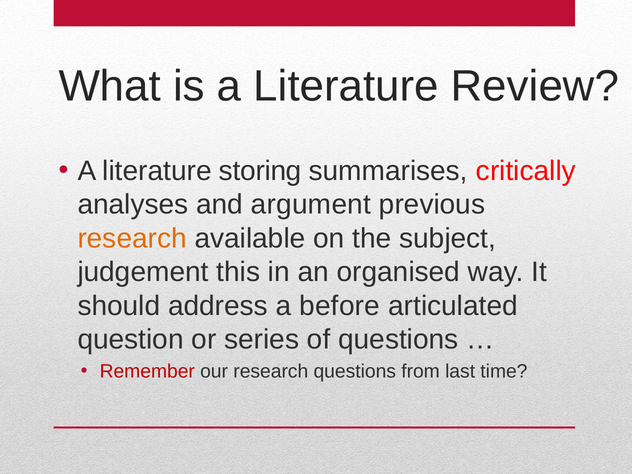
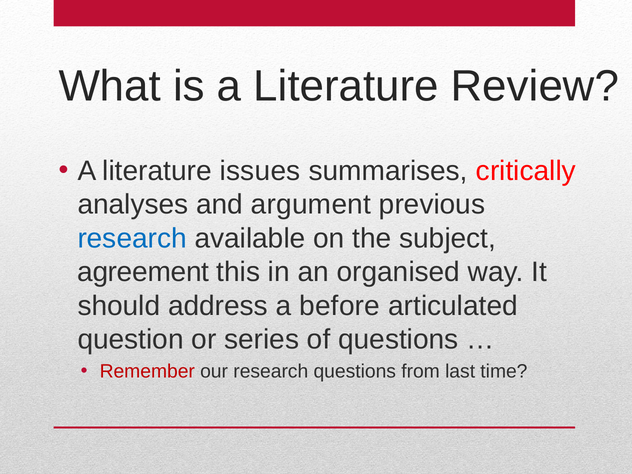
storing: storing -> issues (260, 171)
research colour: orange -> blue (132, 238)
judgement: judgement -> agreement (143, 272)
